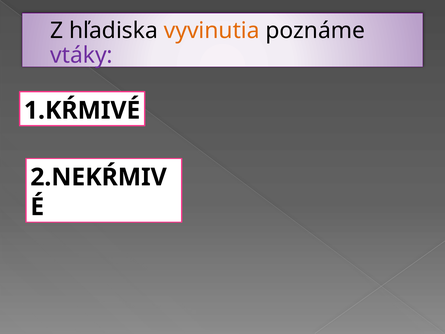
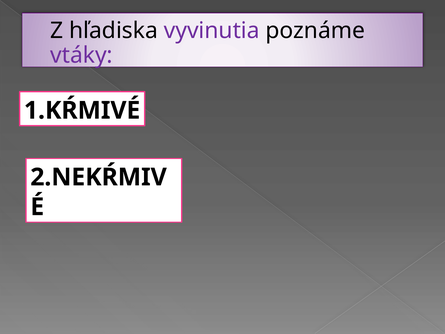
vyvinutia colour: orange -> purple (212, 31)
